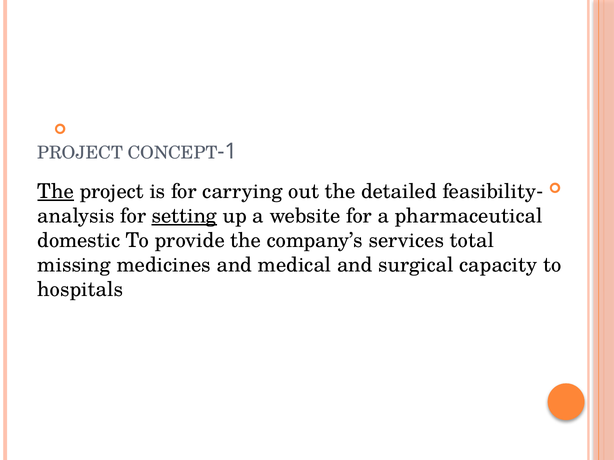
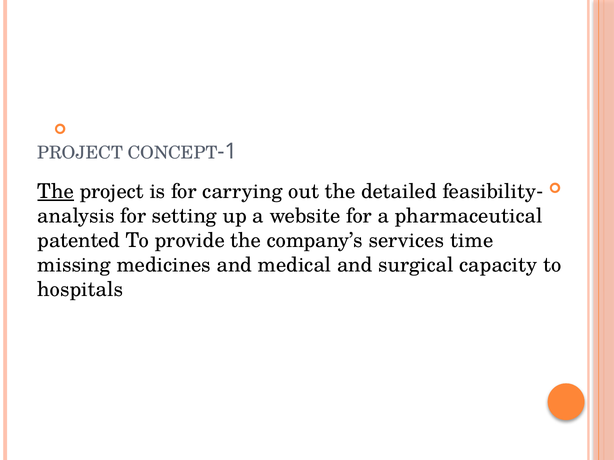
setting underline: present -> none (184, 216)
domestic: domestic -> patented (79, 241)
total: total -> time (472, 241)
